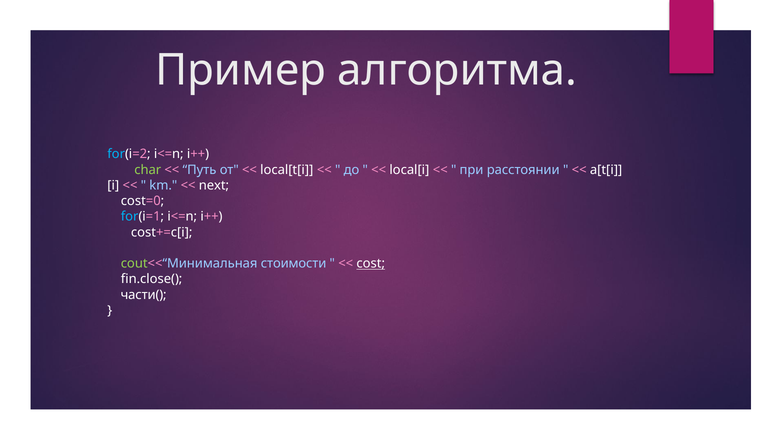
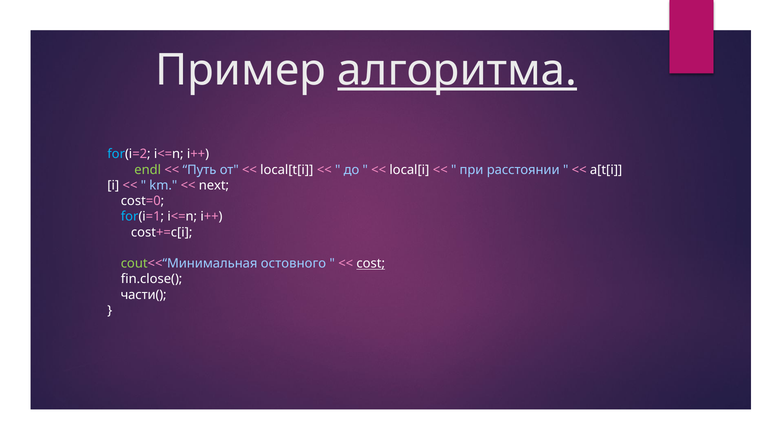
алгоритма underline: none -> present (457, 70)
char: char -> endl (148, 170)
стоимости: стоимости -> остовного (293, 263)
